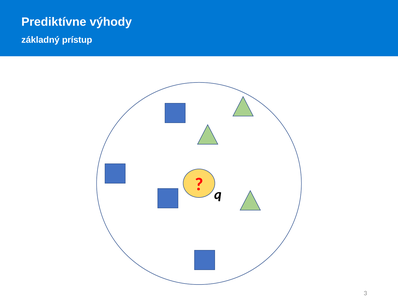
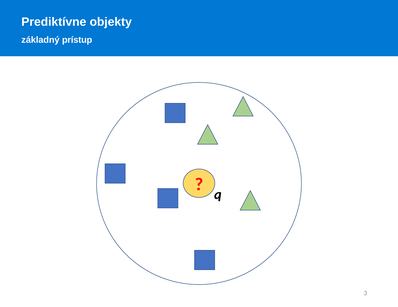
výhody: výhody -> objekty (111, 22)
